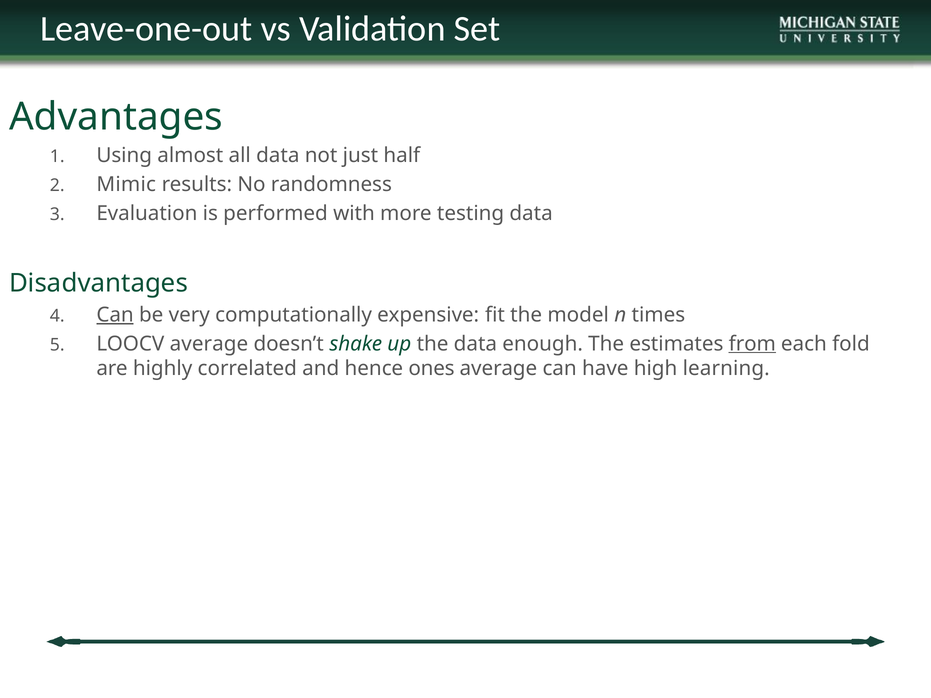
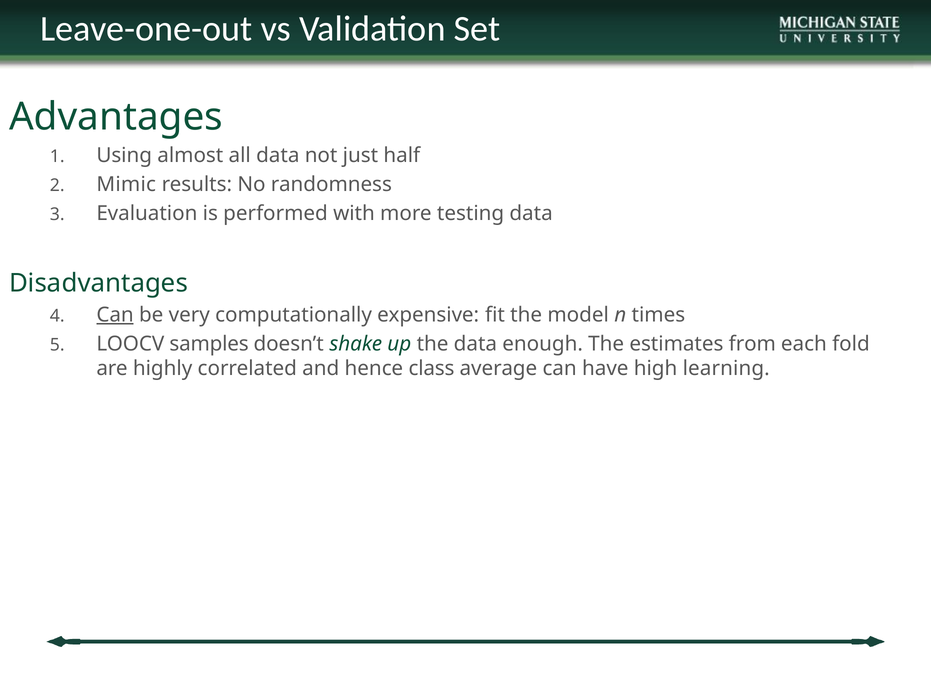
LOOCV average: average -> samples (209, 344)
from underline: present -> none (752, 344)
ones: ones -> class (431, 369)
